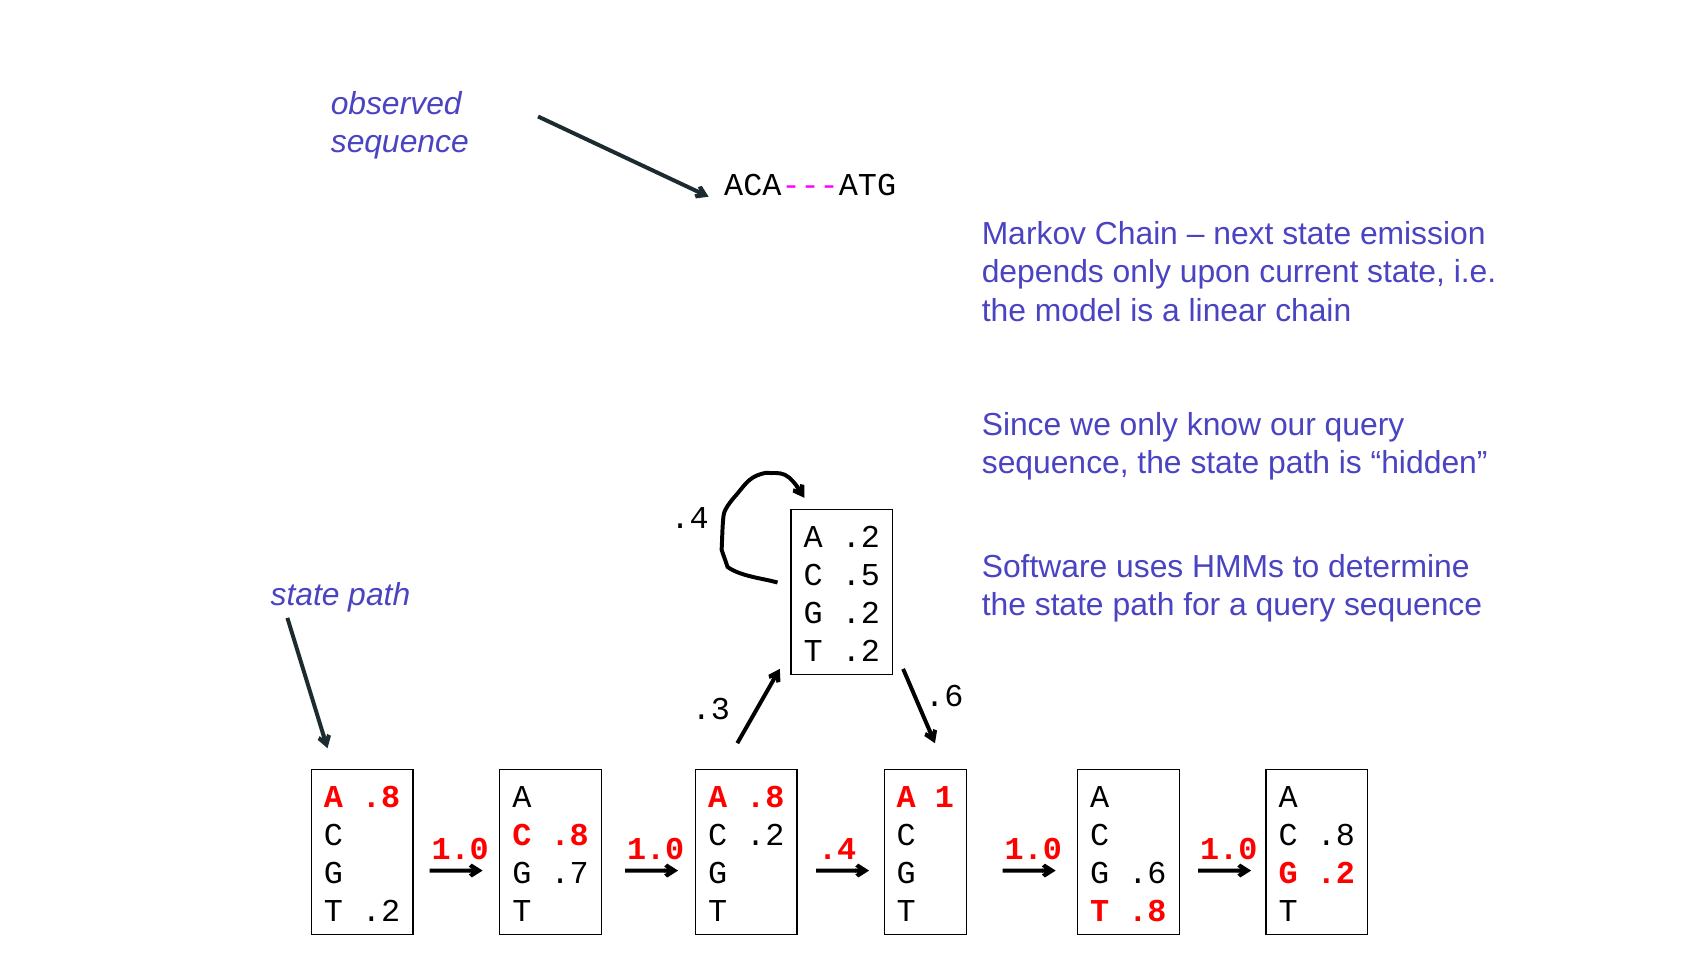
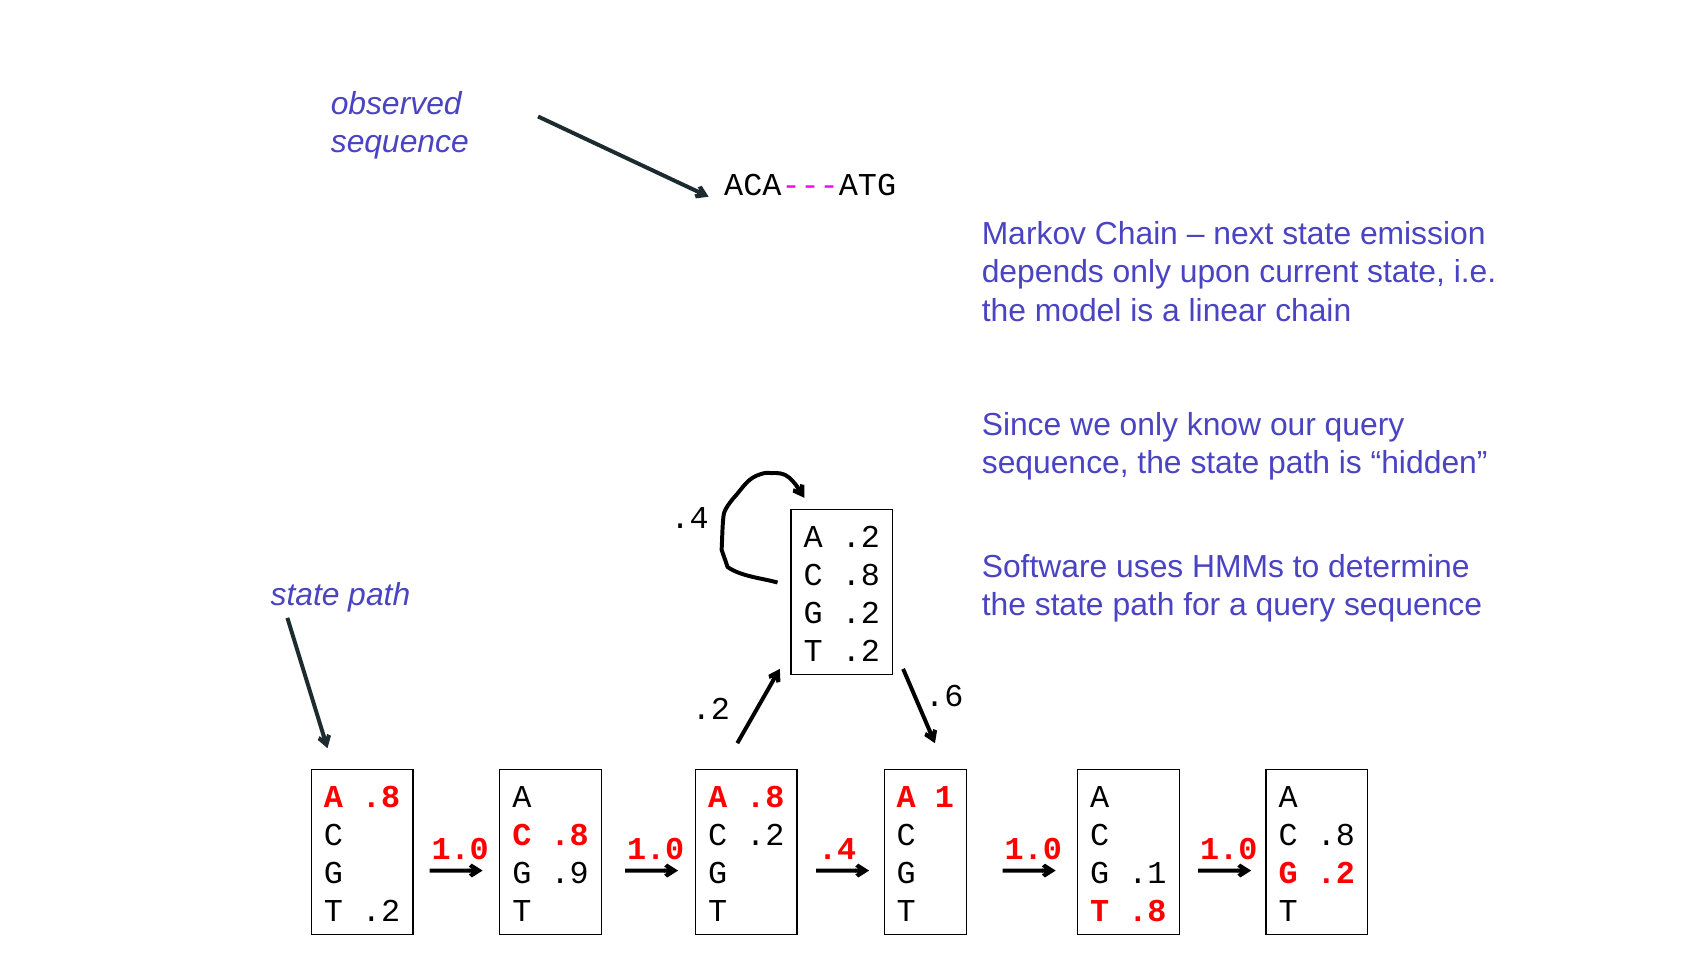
.5: .5 -> .8 (861, 575)
.3: .3 -> .2 (711, 709)
.7: .7 -> .9 (570, 873)
G .6: .6 -> .1 (1147, 873)
